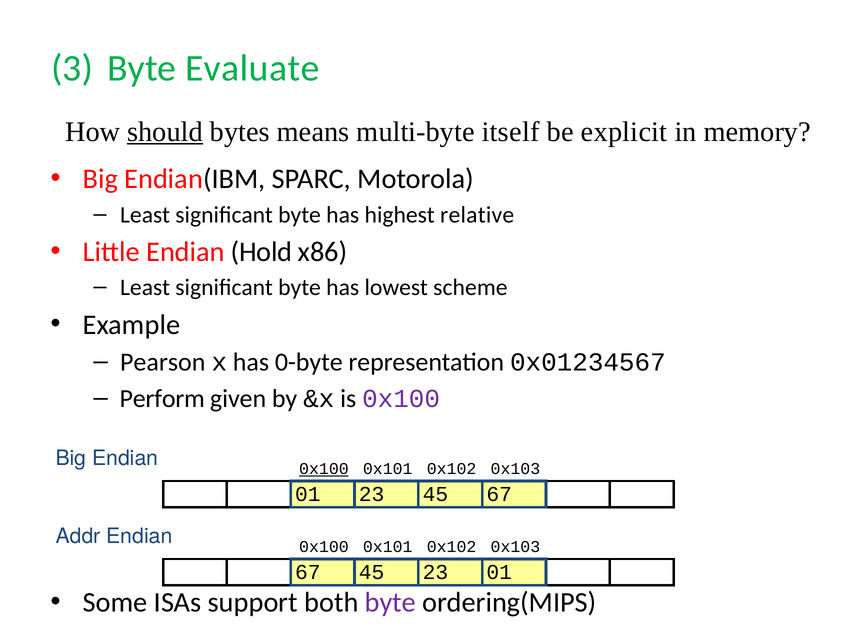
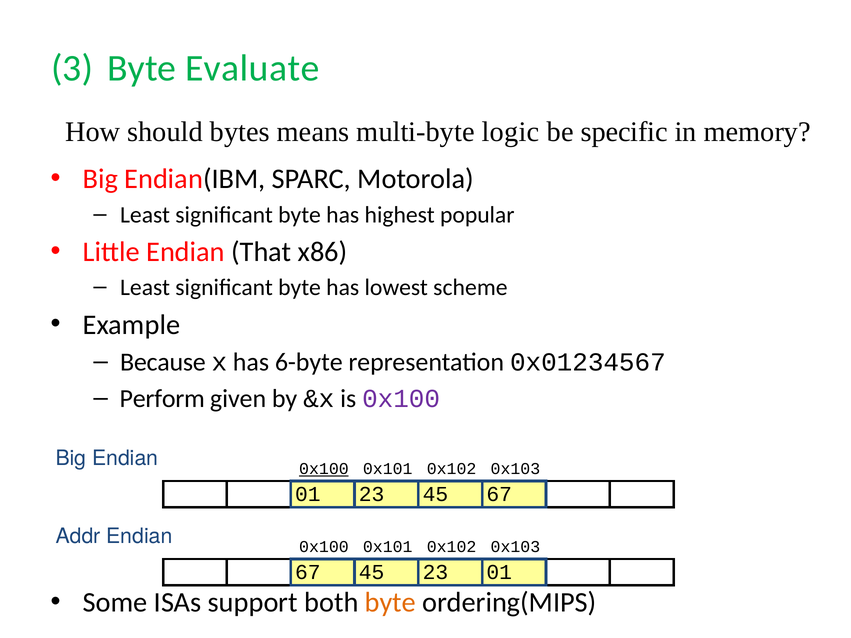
should underline: present -> none (165, 132)
itself: itself -> logic (511, 132)
explicit: explicit -> specific (624, 132)
relative: relative -> popular (477, 215)
Hold: Hold -> That (261, 252)
Pearson: Pearson -> Because (163, 362)
0-byte: 0-byte -> 6-byte (309, 362)
byte colour: purple -> orange (390, 603)
